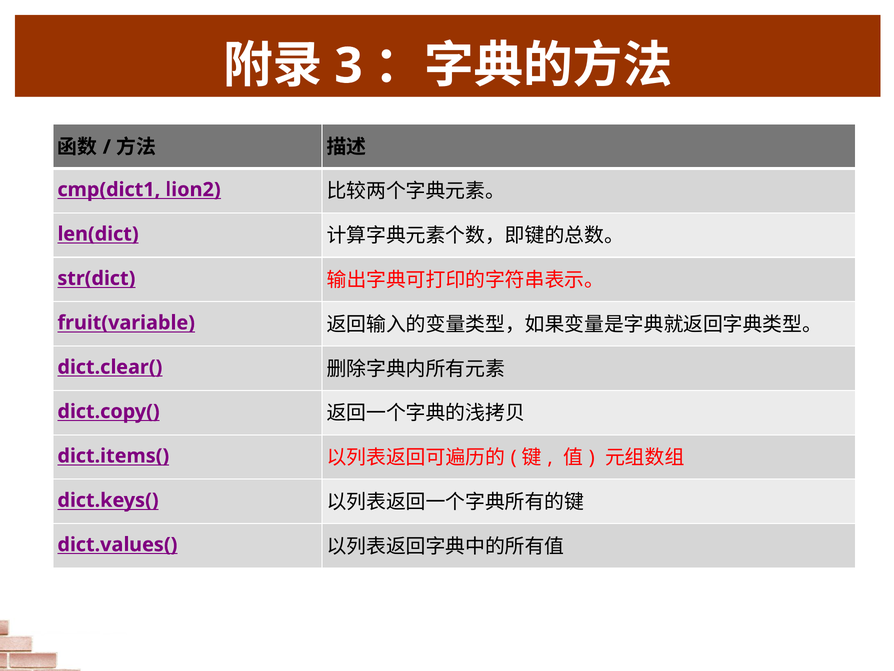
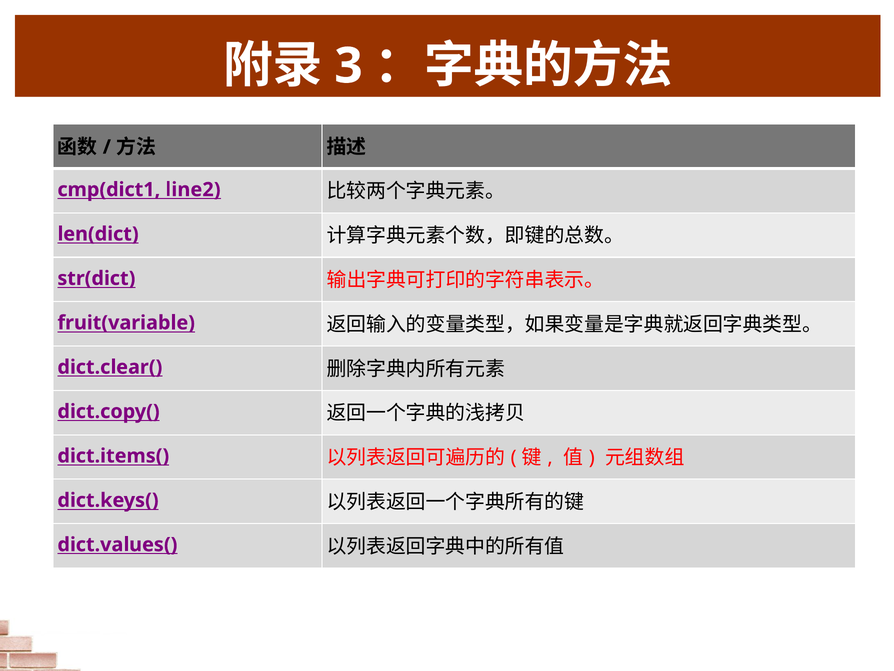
lion2: lion2 -> line2 (193, 189)
